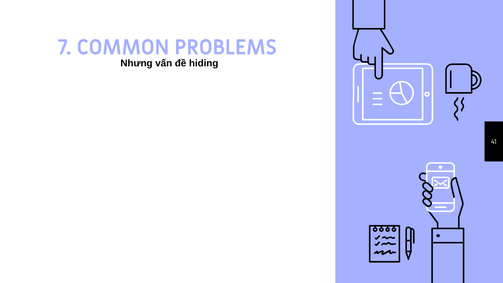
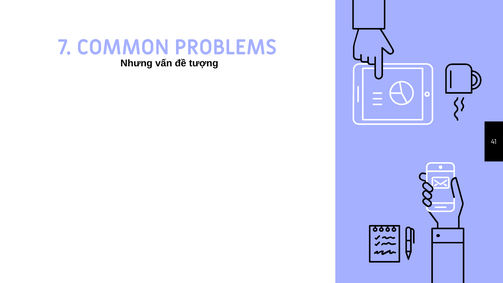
hiding: hiding -> tượng (204, 63)
